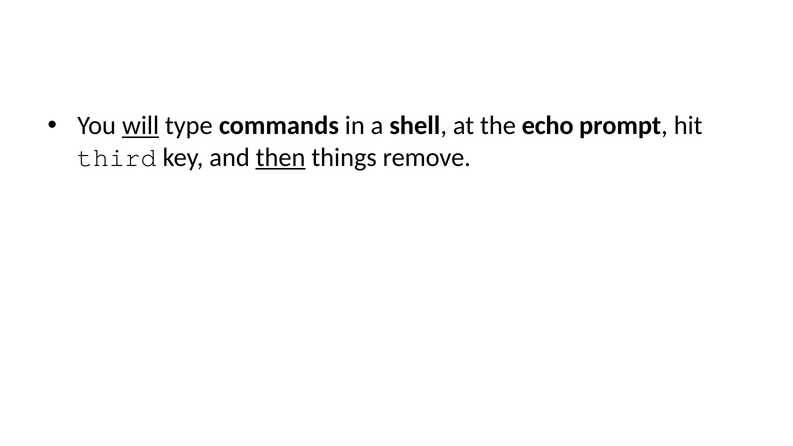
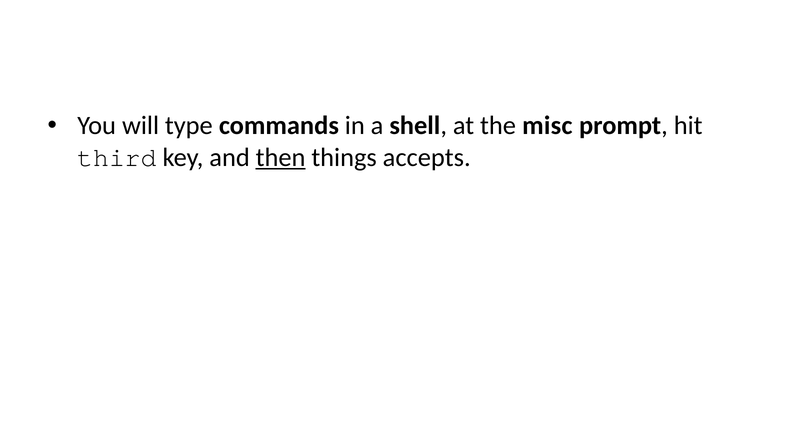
will underline: present -> none (141, 126)
echo: echo -> misc (547, 126)
remove: remove -> accepts (427, 157)
